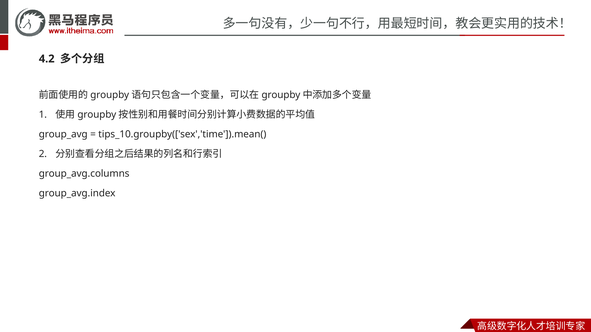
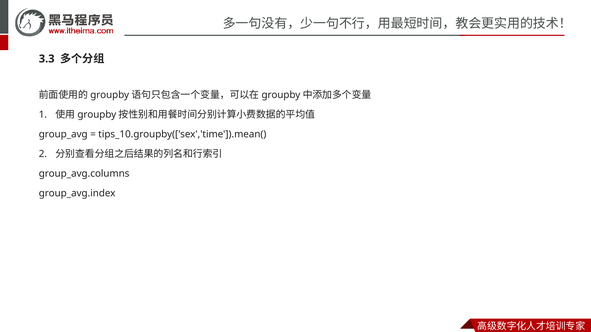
4.2: 4.2 -> 3.3 (47, 59)
